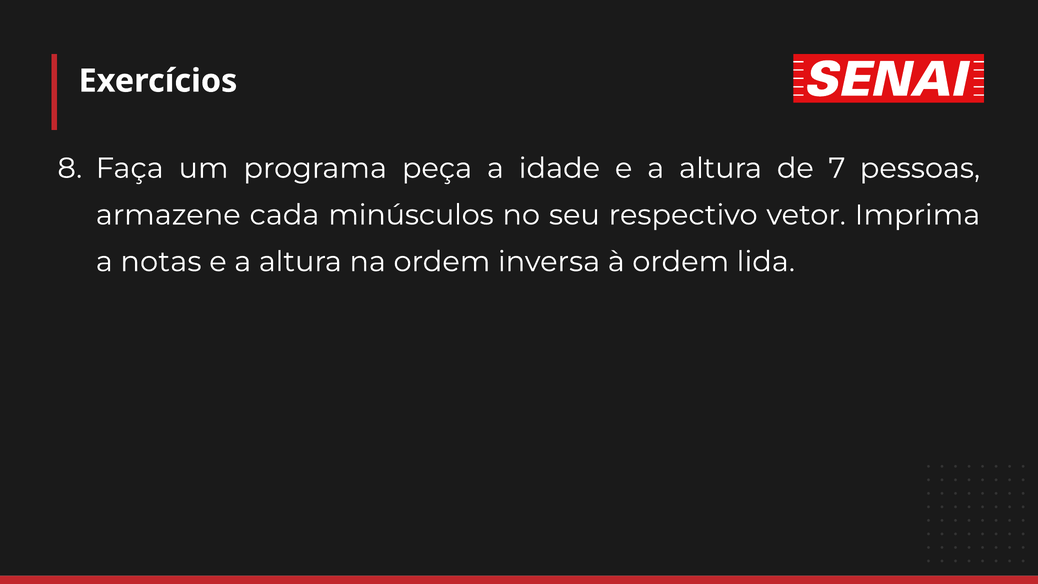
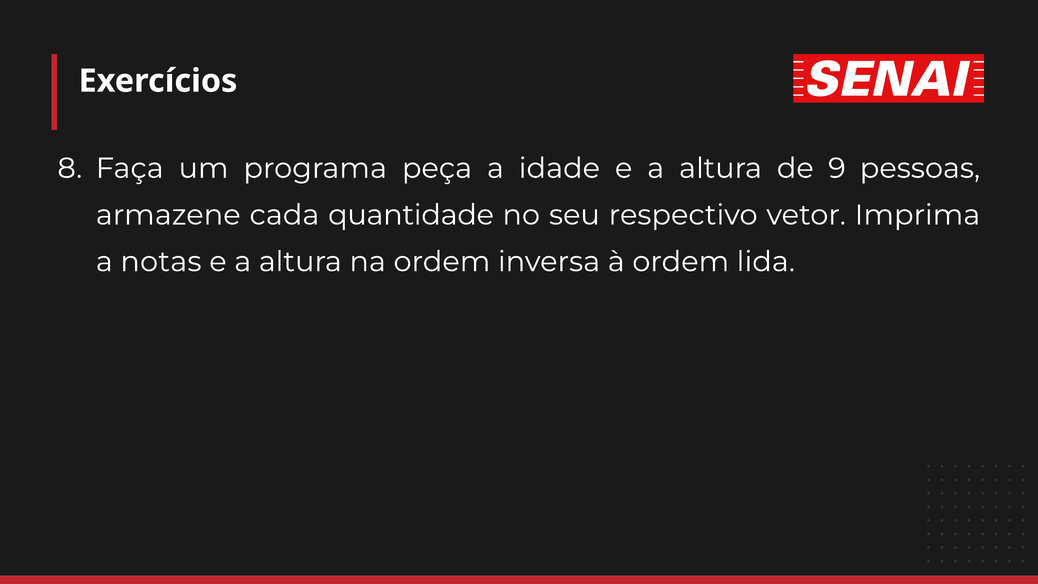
7: 7 -> 9 (837, 168)
minúsculos: minúsculos -> quantidade (411, 215)
